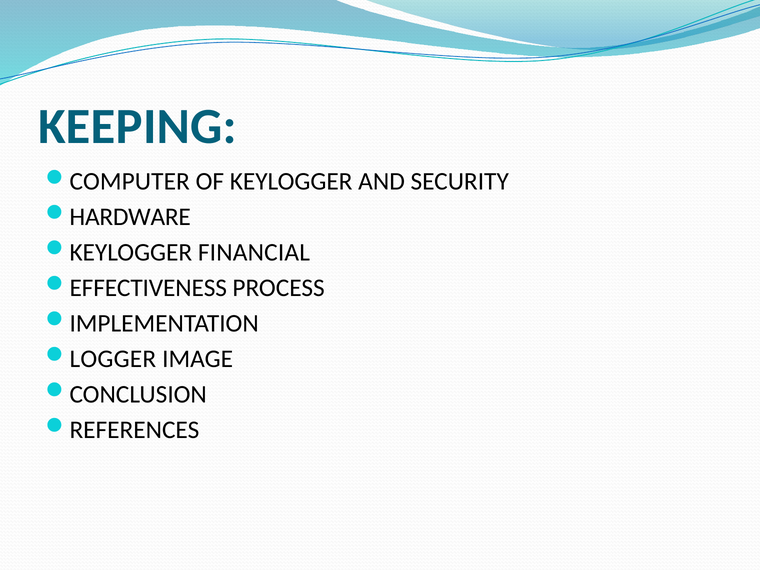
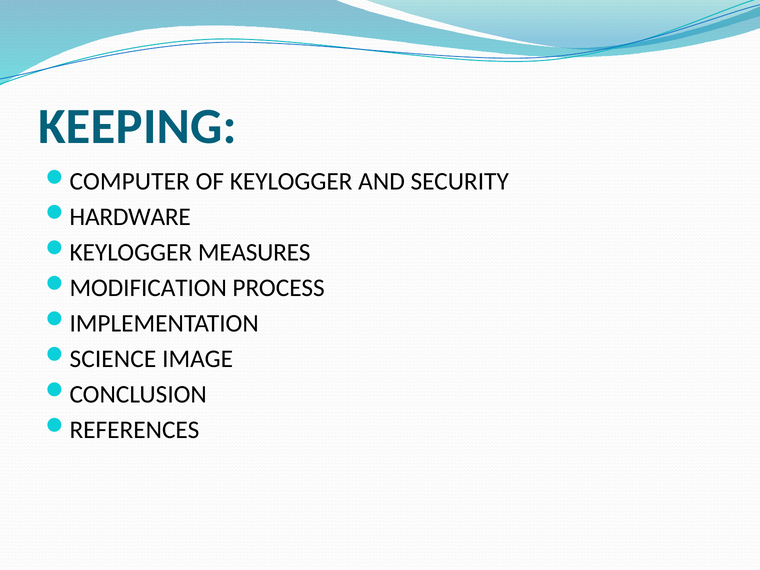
FINANCIAL: FINANCIAL -> MEASURES (254, 252)
EFFECTIVENESS: EFFECTIVENESS -> MODIFICATION (148, 288)
LOGGER: LOGGER -> SCIENCE (113, 359)
